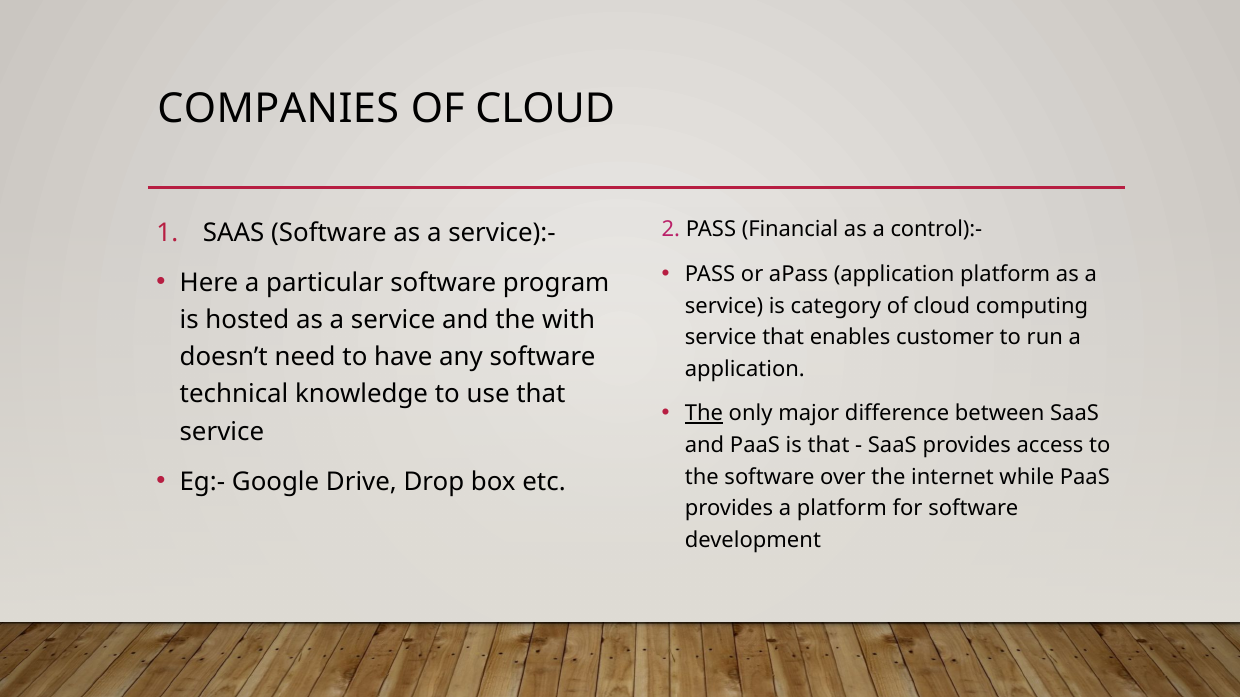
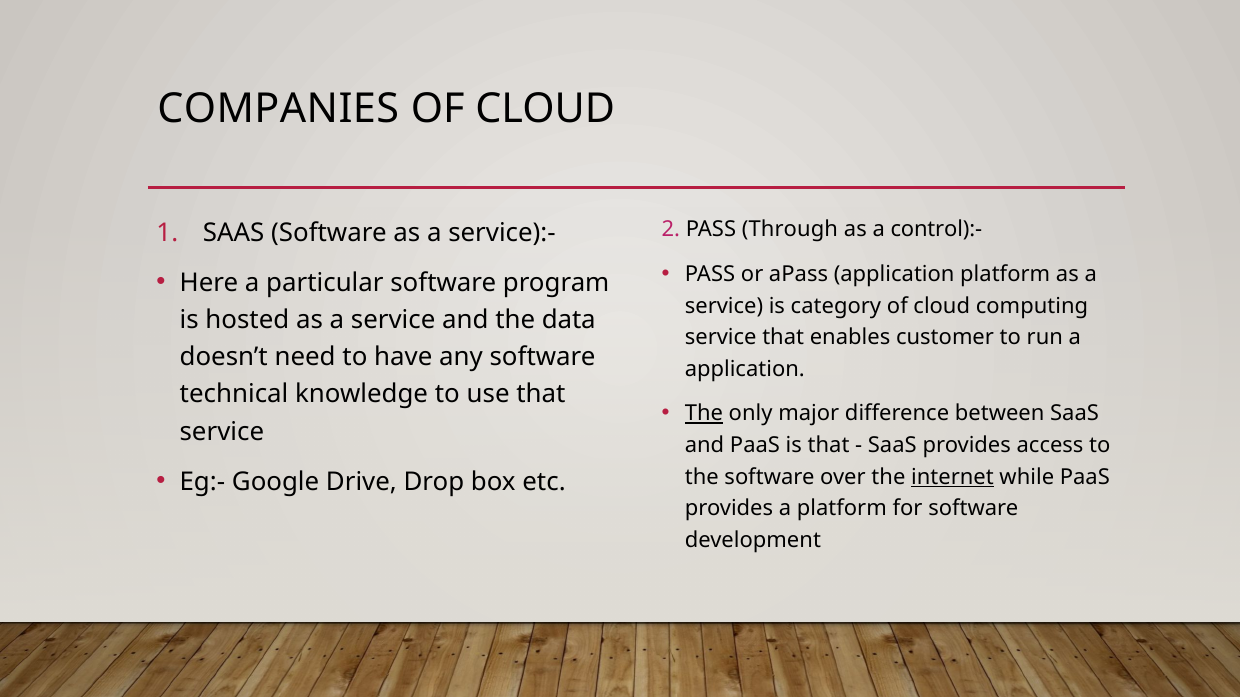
Financial: Financial -> Through (790, 230)
with: with -> data (569, 320)
internet underline: none -> present (952, 477)
